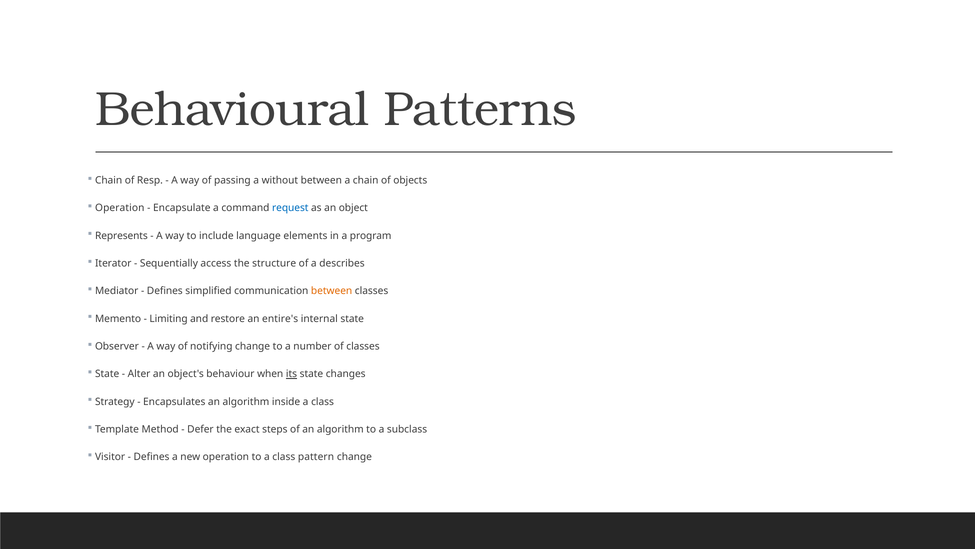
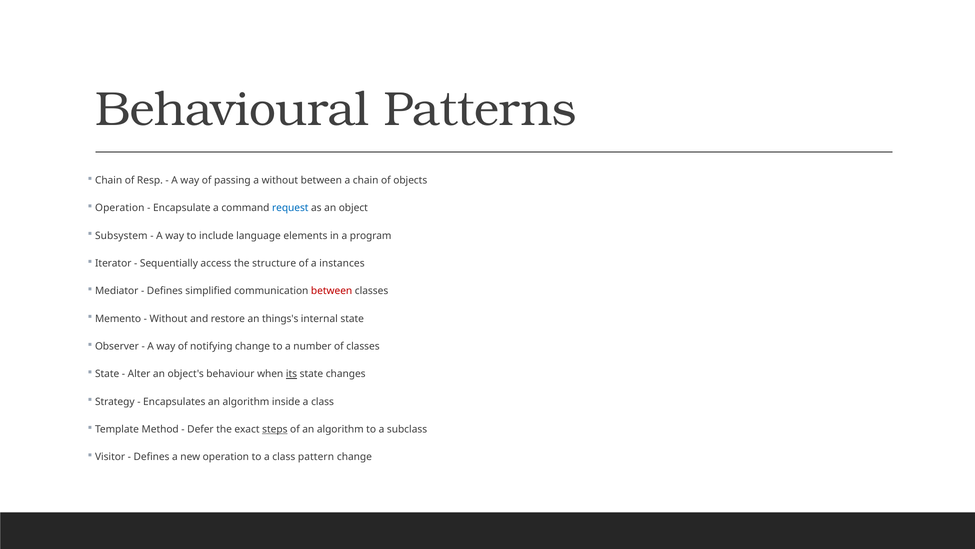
Represents: Represents -> Subsystem (121, 236)
describes: describes -> instances (342, 263)
between colour: orange -> red (332, 291)
Limiting: Limiting -> Without (169, 318)
entire's: entire's -> things's (280, 318)
steps underline: none -> present (275, 429)
